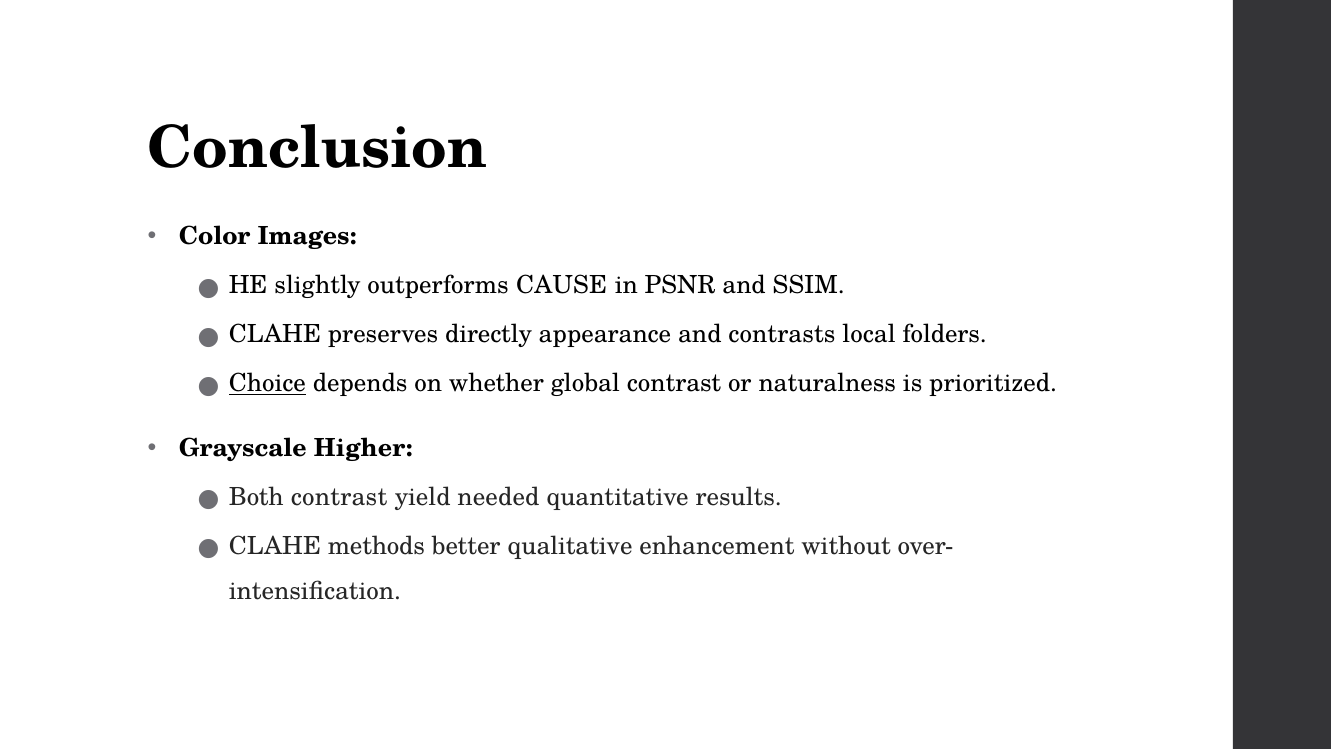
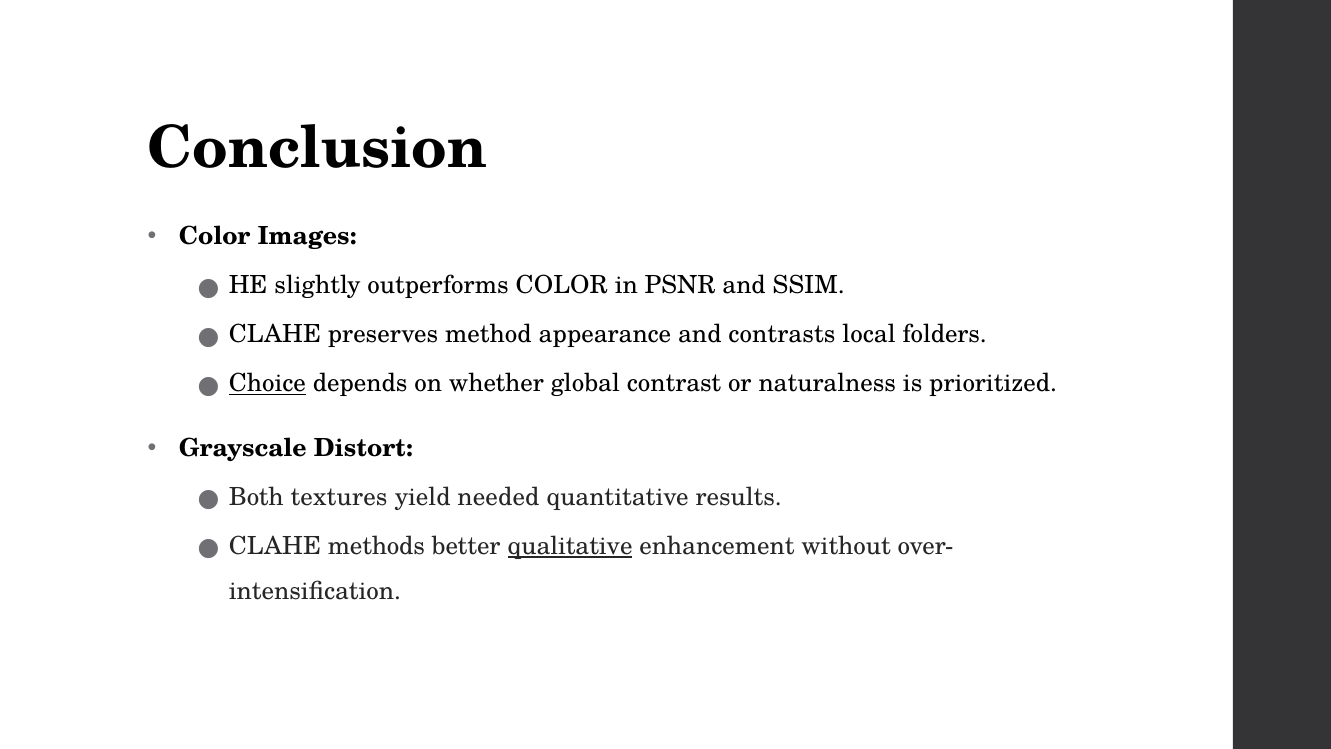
outperforms CAUSE: CAUSE -> COLOR (562, 285)
directly: directly -> method (488, 335)
Higher: Higher -> Distort (363, 448)
Both contrast: contrast -> textures (339, 497)
qualitative underline: none -> present (570, 546)
